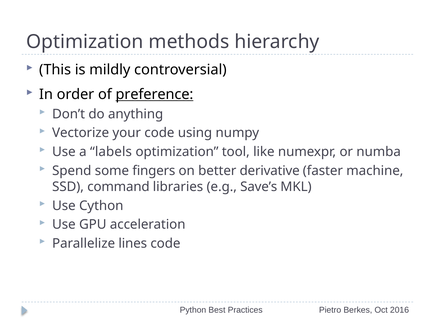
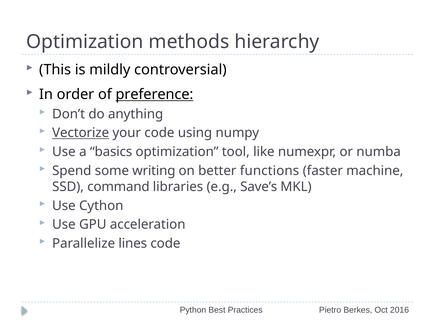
Vectorize underline: none -> present (81, 133)
labels: labels -> basics (111, 152)
fingers: fingers -> writing (154, 171)
derivative: derivative -> functions (270, 171)
